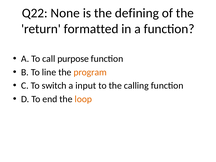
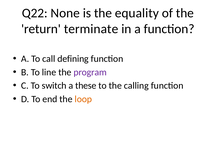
defining: defining -> equality (137, 13)
formatted: formatted -> terminate (91, 29)
purpose: purpose -> defining (73, 59)
program colour: orange -> purple (90, 72)
input: input -> these (86, 86)
